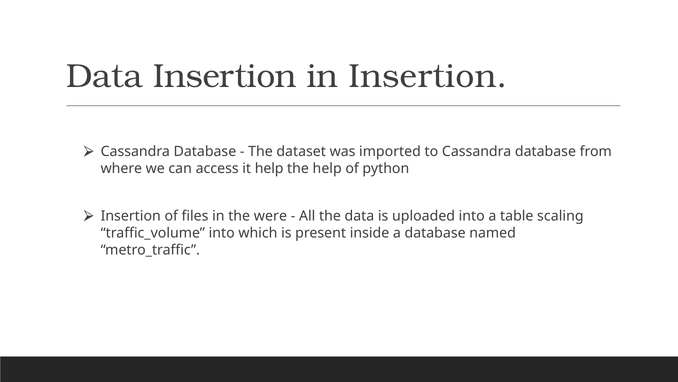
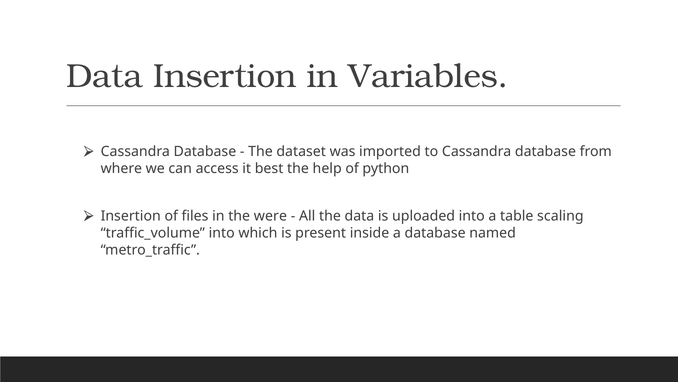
in Insertion: Insertion -> Variables (428, 76)
it help: help -> best (269, 168)
